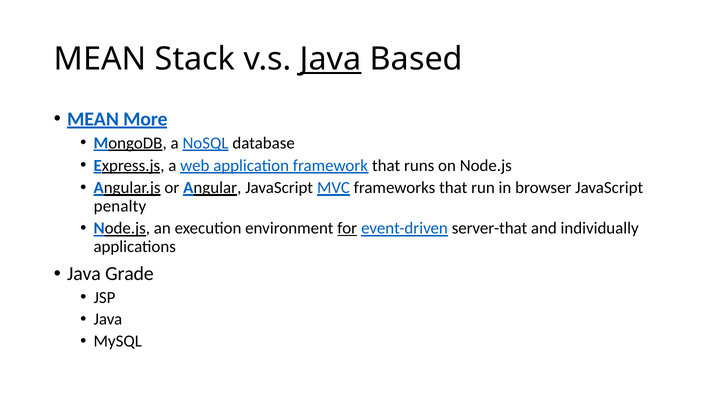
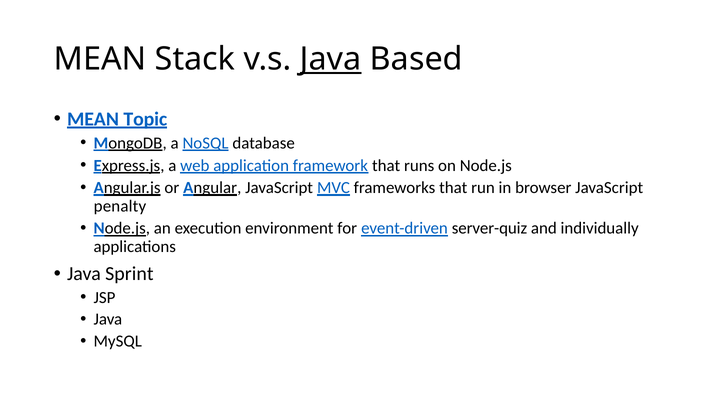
More: More -> Topic (145, 119)
for underline: present -> none (347, 228)
server-that: server-that -> server-quiz (490, 228)
Grade: Grade -> Sprint (129, 274)
